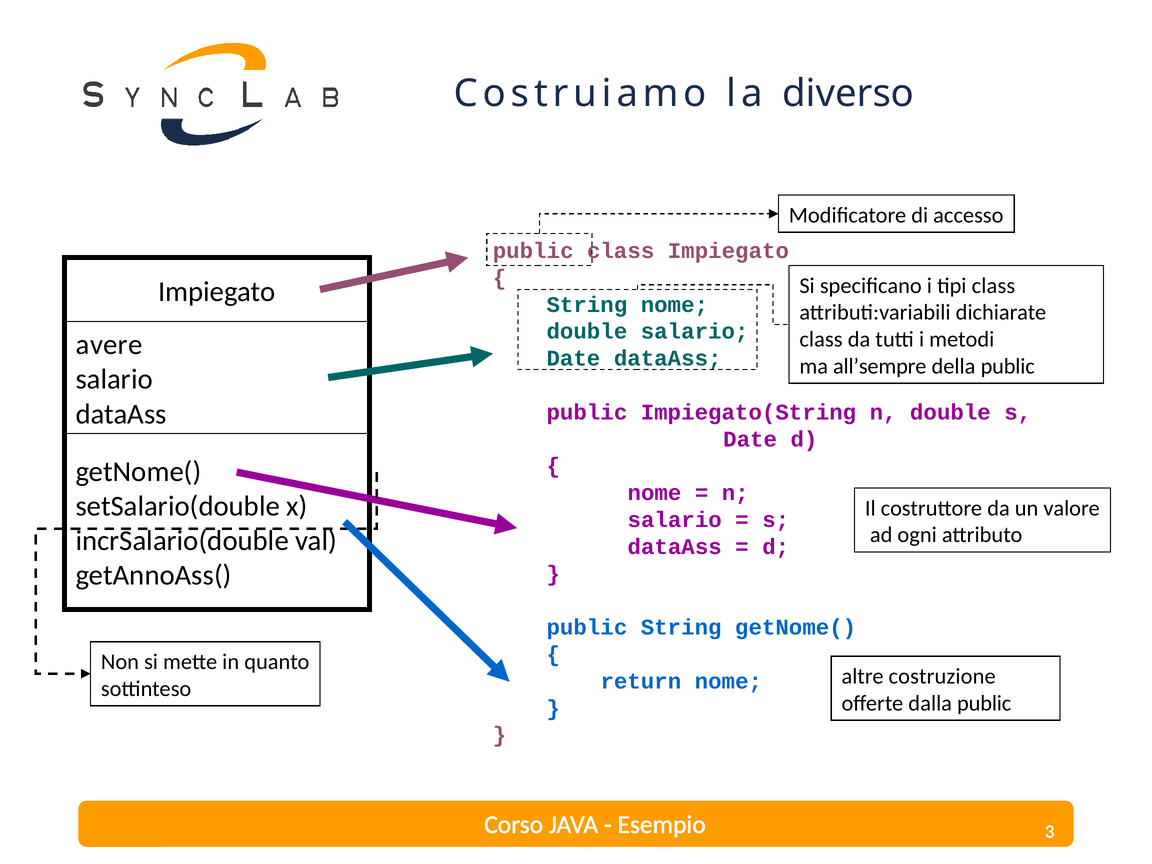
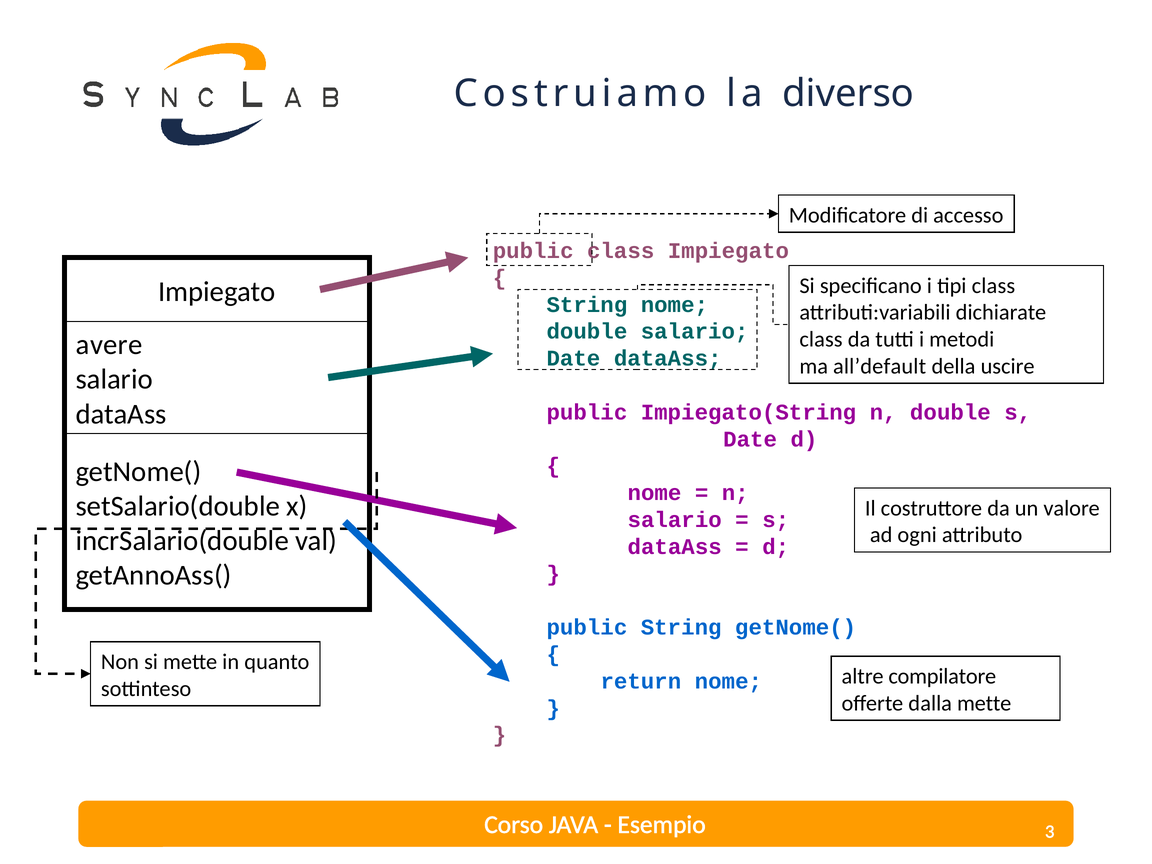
all’sempre: all’sempre -> all’default (880, 366)
della public: public -> uscire (1008, 366)
costruzione: costruzione -> compilatore (942, 676)
dalla public: public -> mette (984, 703)
